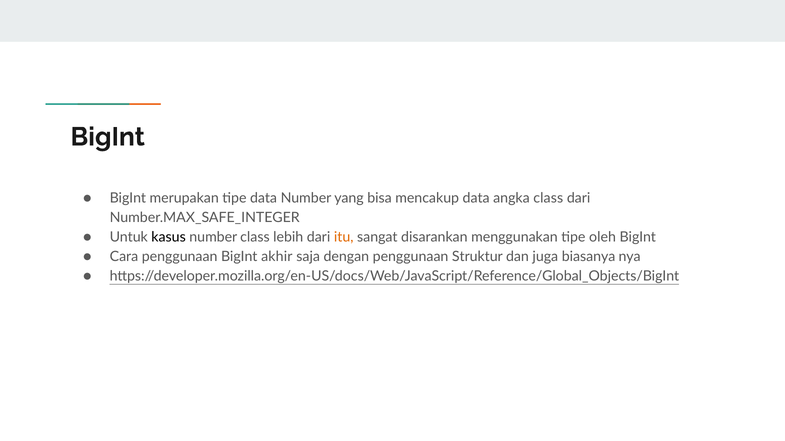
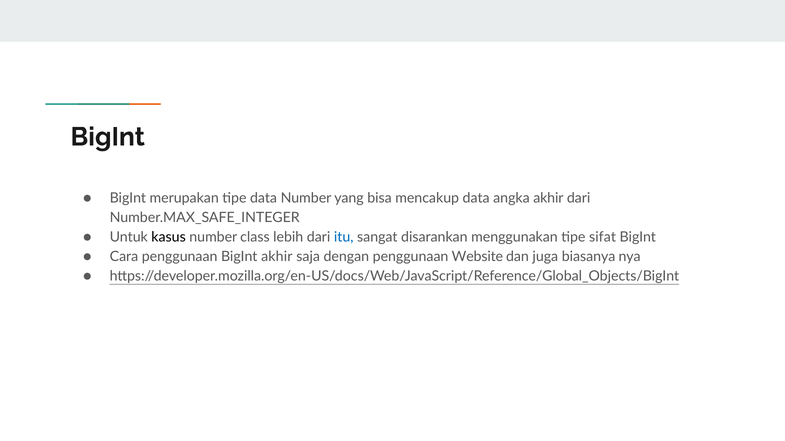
angka class: class -> akhir (548, 198)
itu colour: orange -> blue (344, 237)
oleh: oleh -> sifat (603, 237)
Struktur: Struktur -> Website (477, 257)
